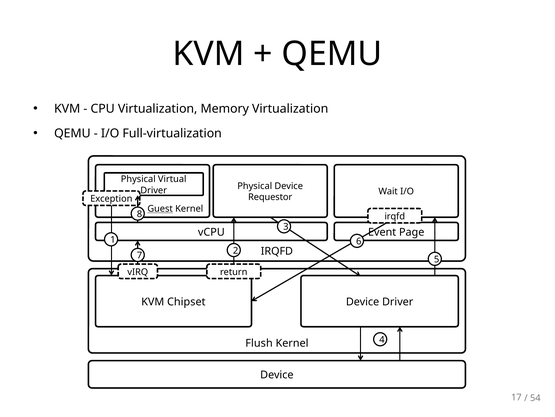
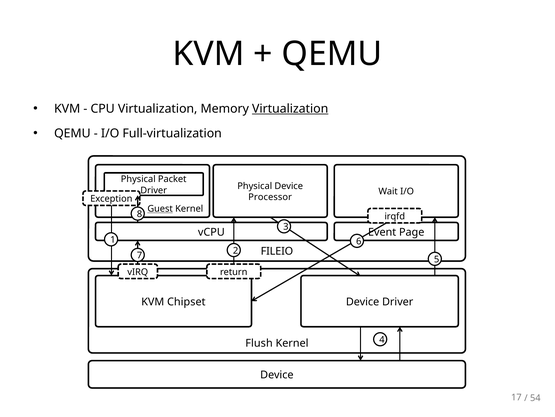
Virtualization underline: none -> present (290, 109)
Virtual: Virtual -> Packet (172, 179)
Requestor: Requestor -> Processor (270, 197)
IRQFD: IRQFD -> FILEIO (277, 251)
